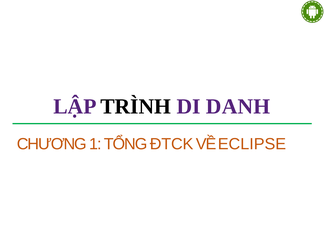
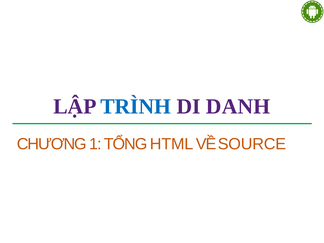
TRÌNH colour: black -> blue (136, 106)
ĐTCK: ĐTCK -> HTML (172, 144)
ECLIPSE: ECLIPSE -> SOURCE (252, 144)
